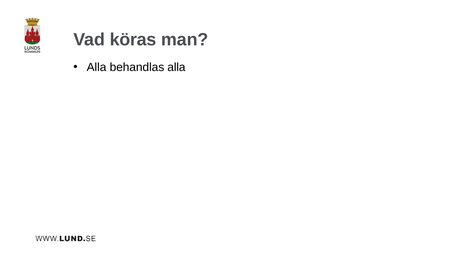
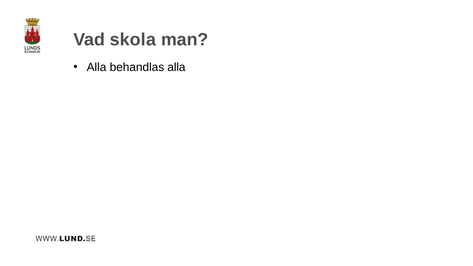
köras: köras -> skola (133, 40)
